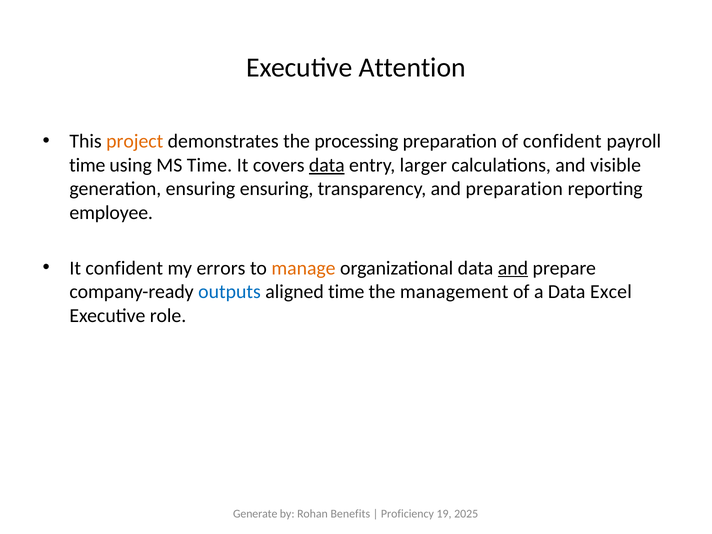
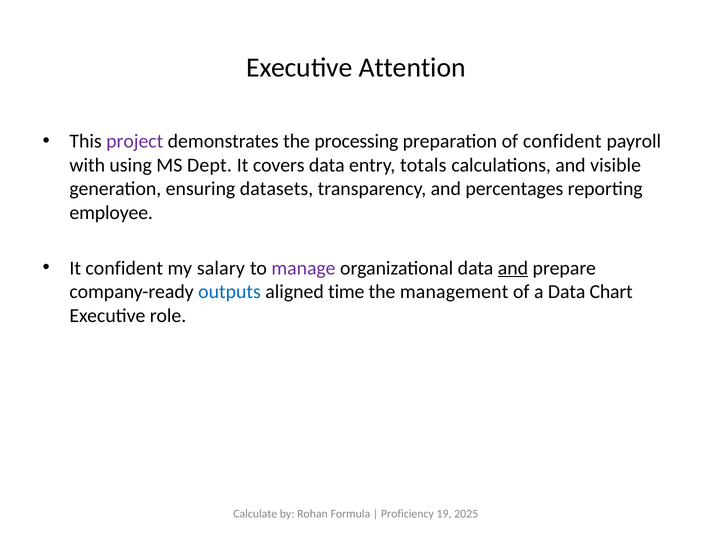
project colour: orange -> purple (135, 141)
time: time -> with (87, 165)
MS Time: Time -> Dept (210, 165)
data underline: present -> none (327, 165)
larger: larger -> totals (423, 165)
ensuring ensuring: ensuring -> datasets (277, 189)
and preparation: preparation -> percentages (514, 189)
errors: errors -> salary (221, 268)
manage colour: orange -> purple (303, 268)
Excel: Excel -> Chart (611, 292)
Generate: Generate -> Calculate (255, 514)
Benefits: Benefits -> Formula (350, 514)
